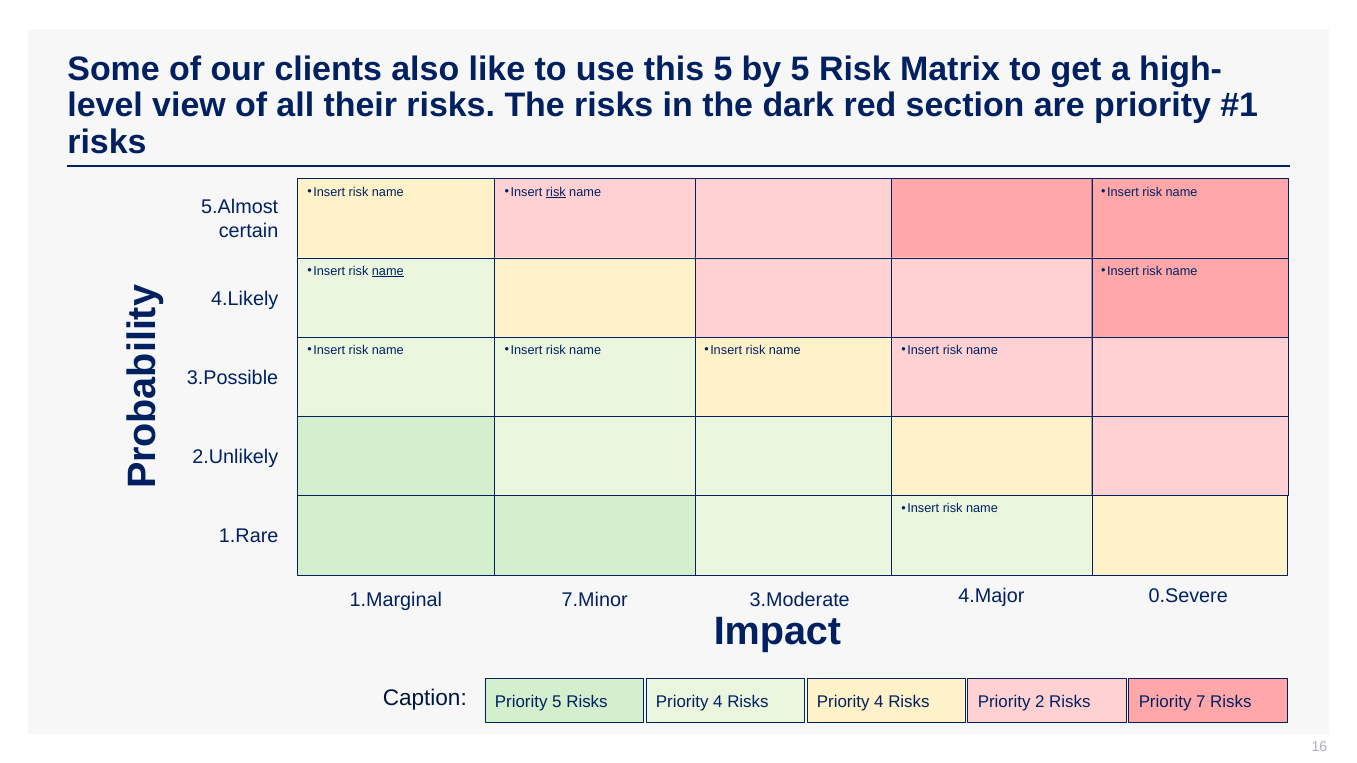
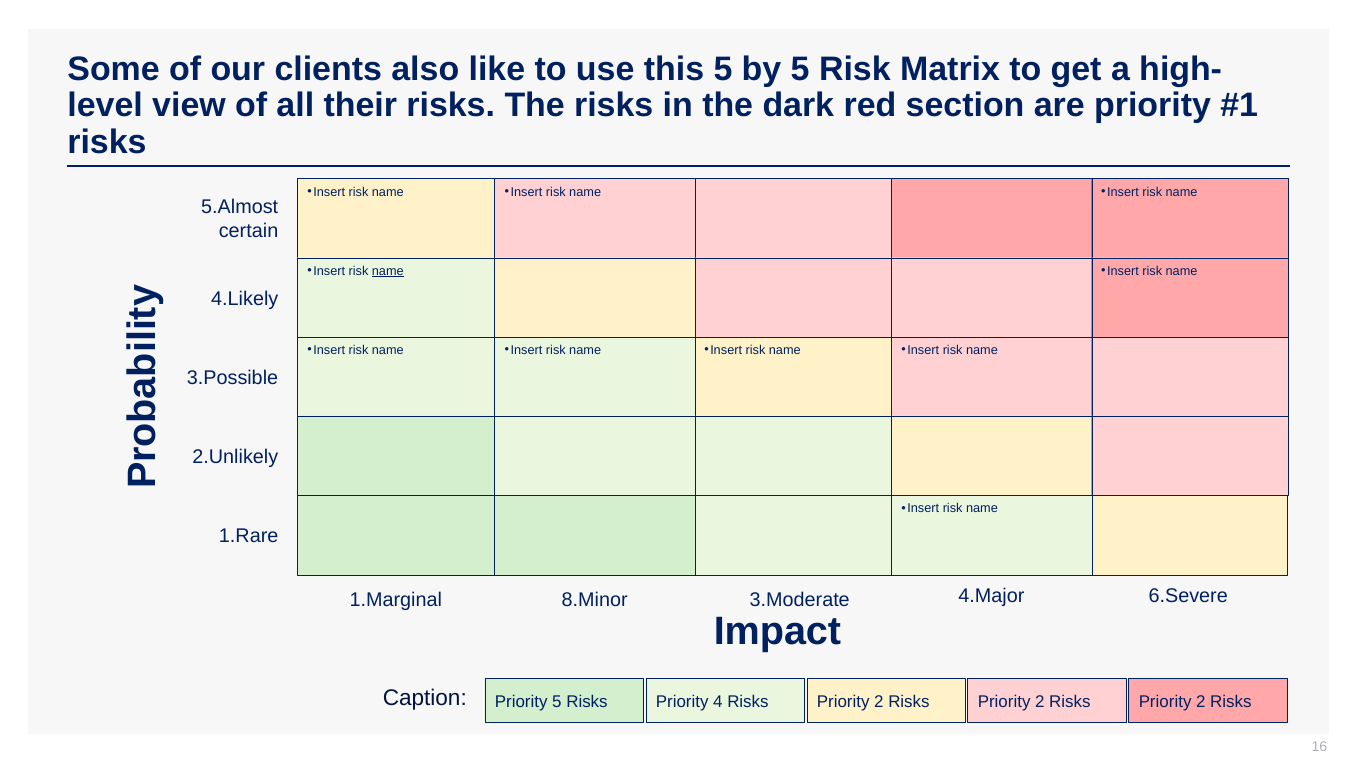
risk underline: present -> none (556, 192)
7.Minor: 7.Minor -> 8.Minor (595, 600)
0.Severe: 0.Severe -> 6.Severe (1188, 596)
4 Risks Priority 4: 4 -> 2 (879, 702)
7: 7 -> 2 (1201, 702)
